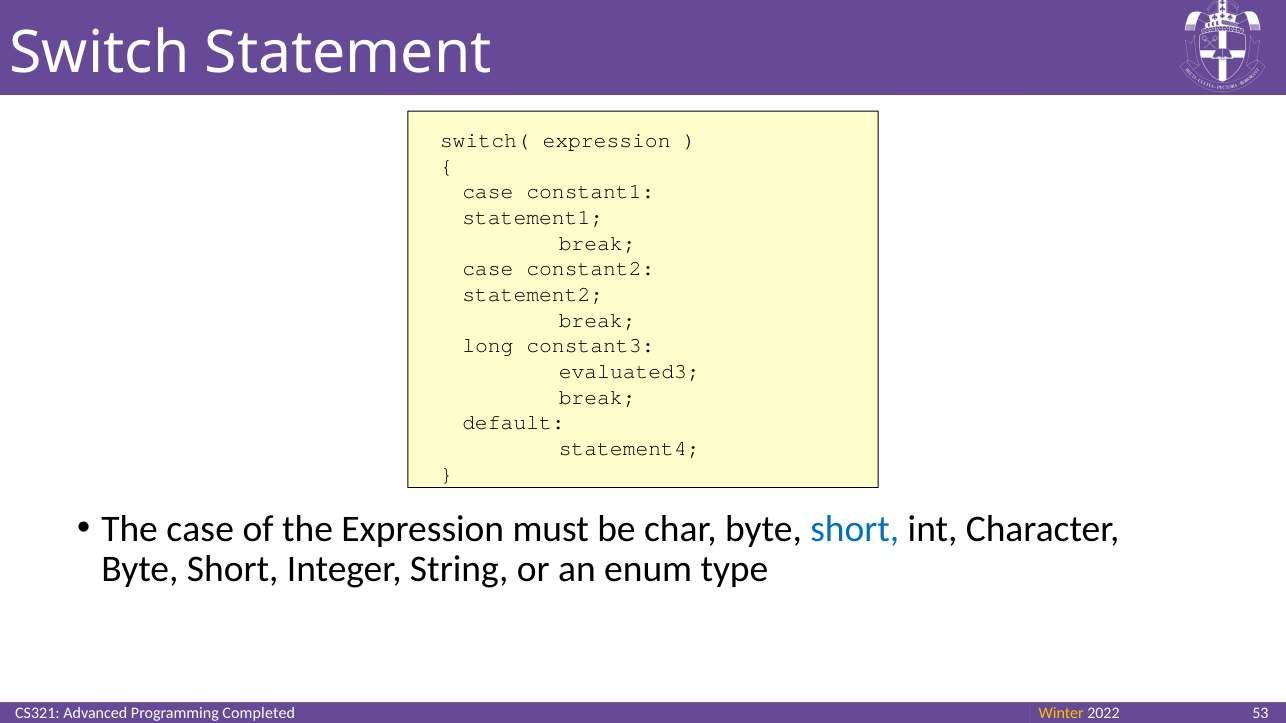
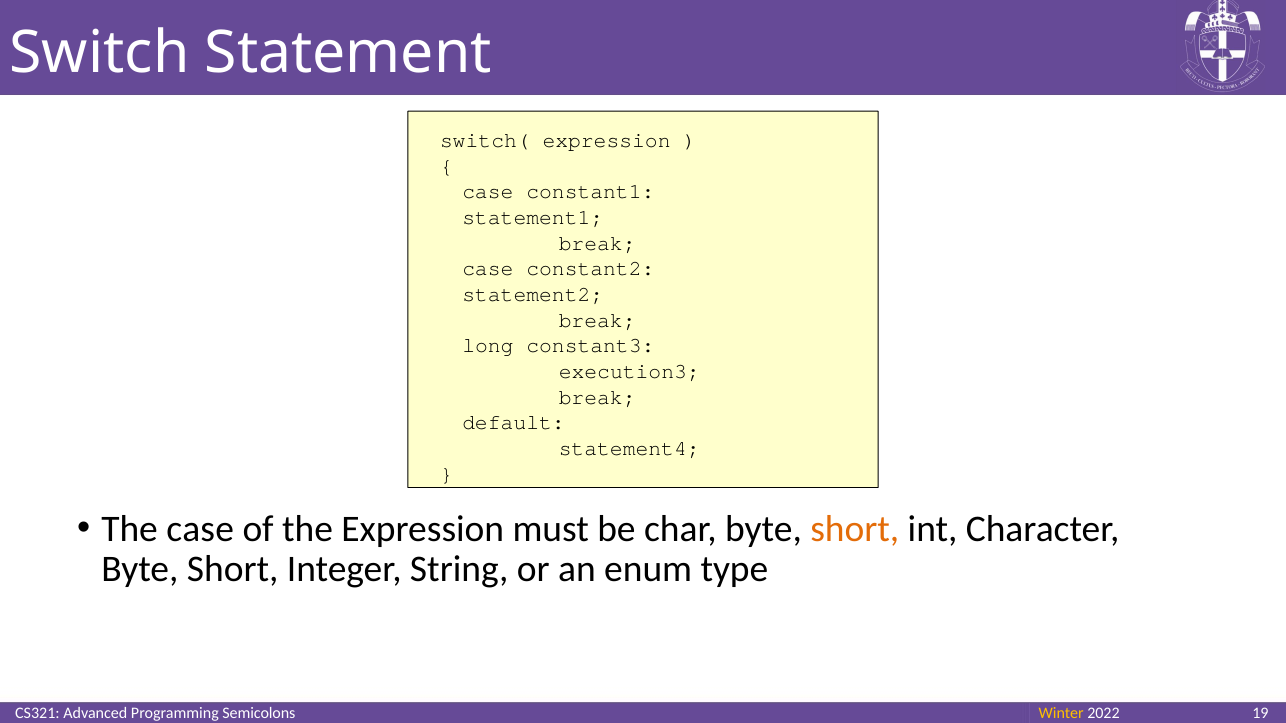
evaluated3: evaluated3 -> execution3 (629, 372)
short colour: blue -> orange (855, 529)
Completed: Completed -> Semicolons (259, 714)
53: 53 -> 19 (1260, 714)
